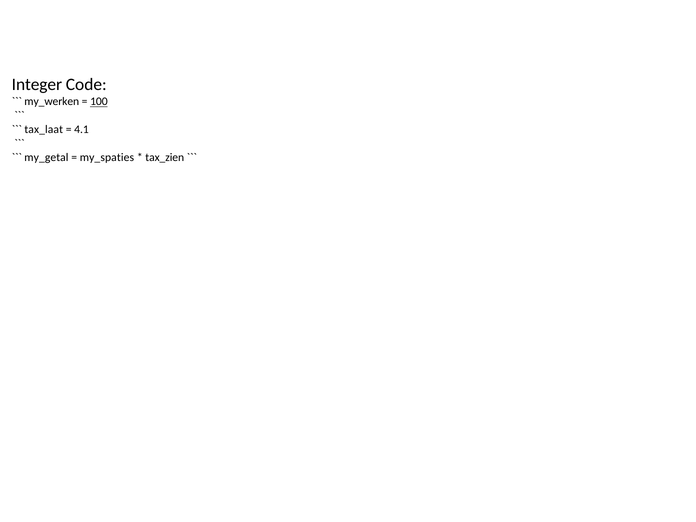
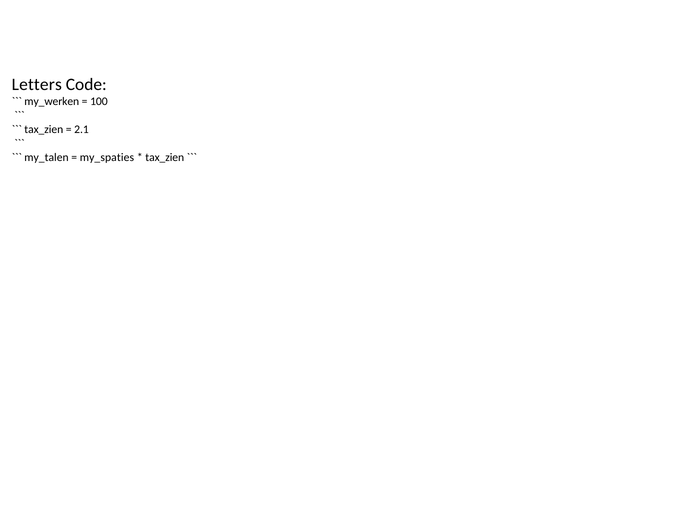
Integer: Integer -> Letters (37, 85)
100 underline: present -> none (99, 102)
tax_laat: tax_laat -> tax_zien (44, 129)
4.1: 4.1 -> 2.1 (82, 129)
my_getal: my_getal -> my_talen (46, 157)
